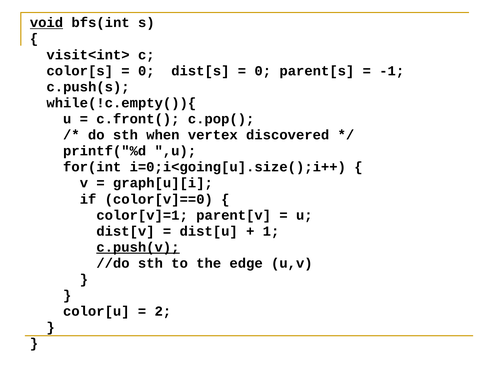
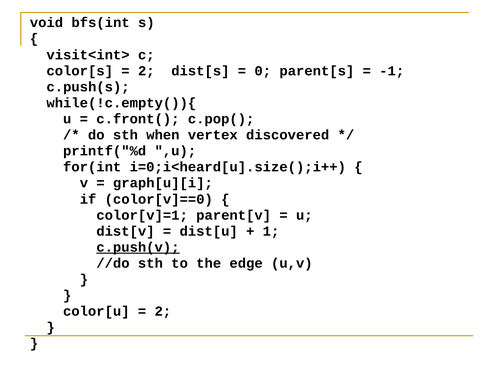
void underline: present -> none (46, 23)
0: 0 -> 2 (146, 71)
i=0;i<going[u].size();i++: i=0;i<going[u].size();i++ -> i=0;i<heard[u].size();i++ (238, 167)
